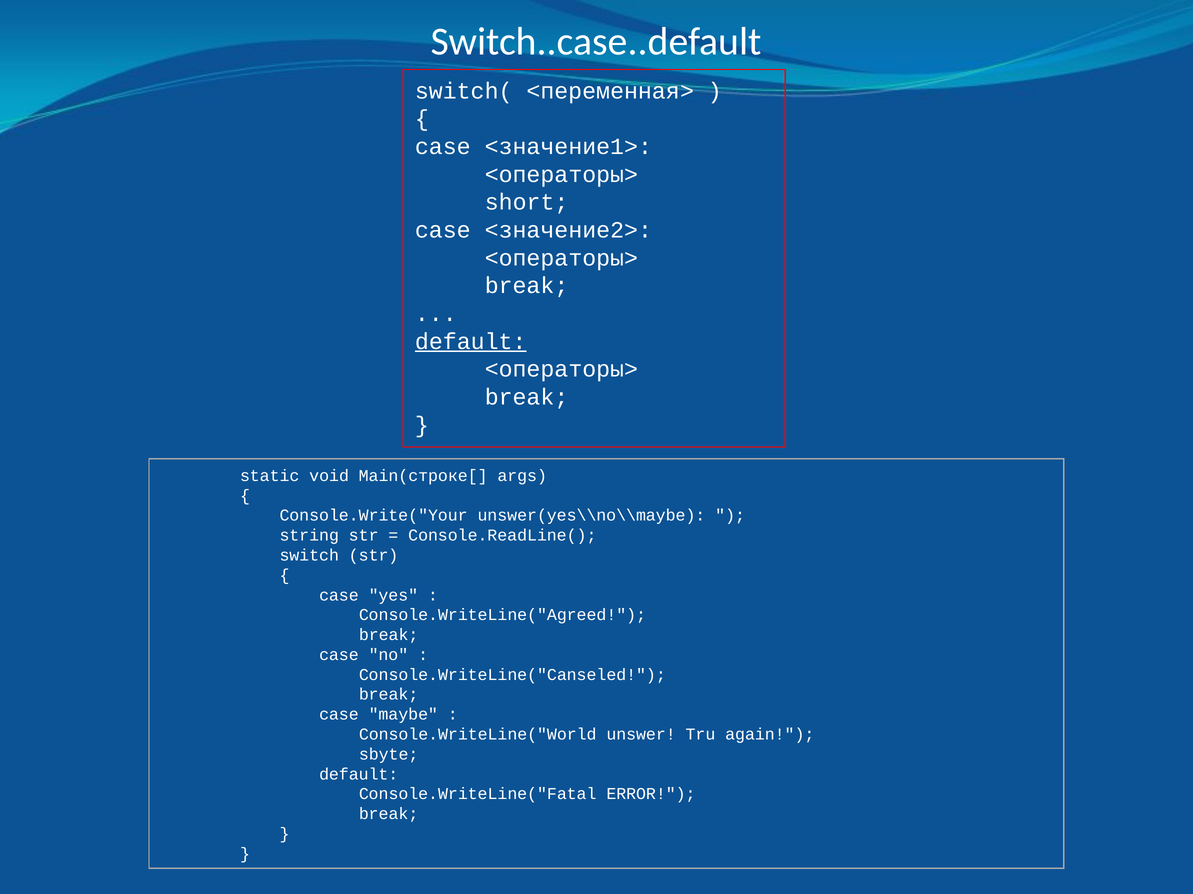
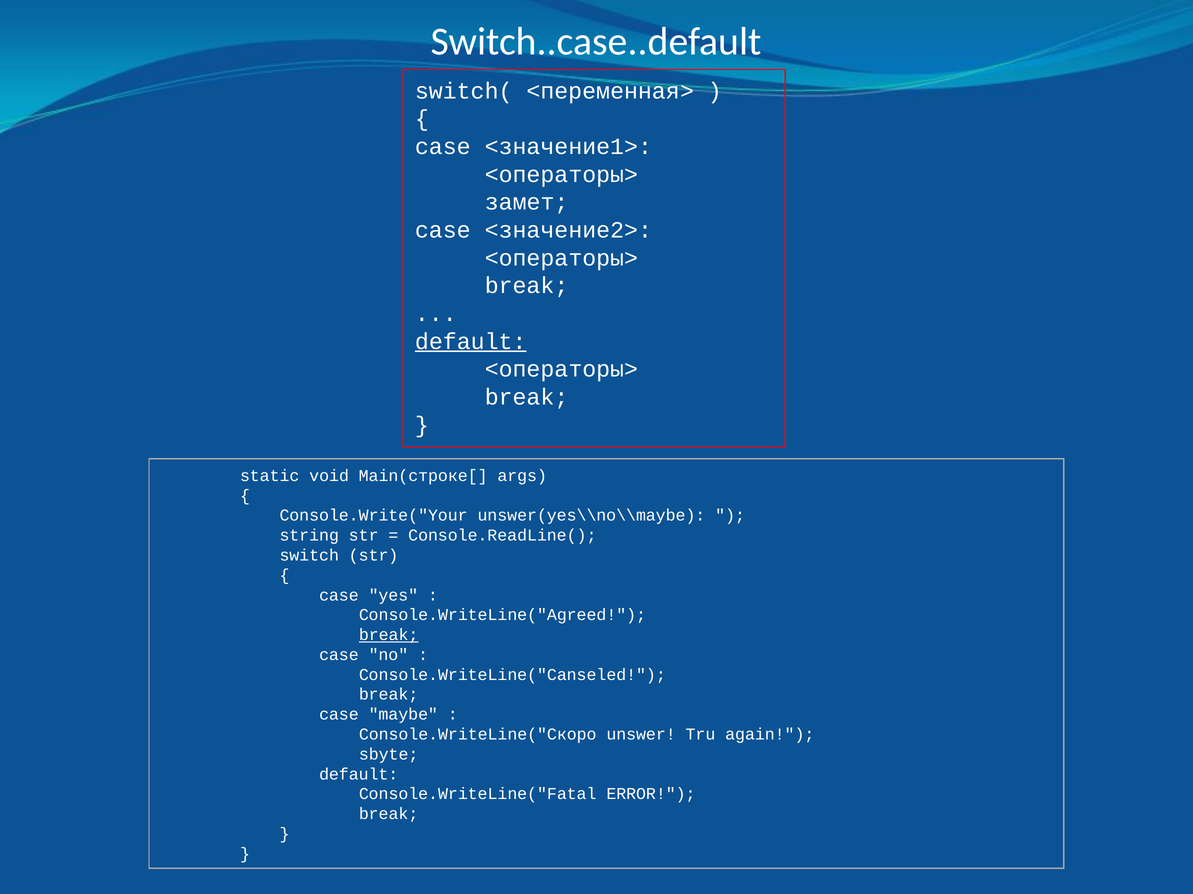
short: short -> замет (527, 202)
break underline: none -> present (389, 635)
Console.WriteLine("World: Console.WriteLine("World -> Console.WriteLine("Скоро (478, 735)
